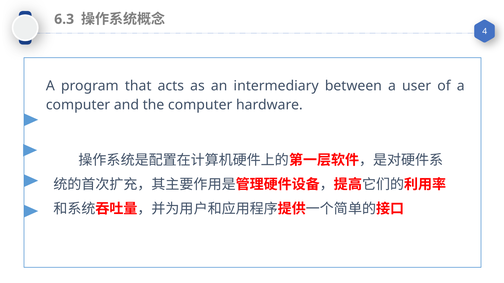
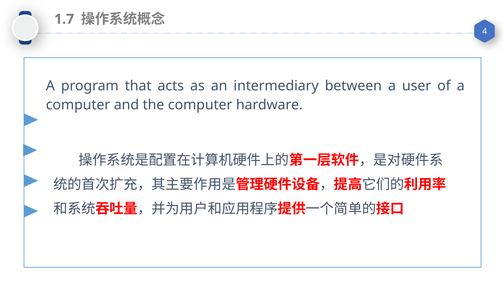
6.3: 6.3 -> 1.7 (64, 19)
